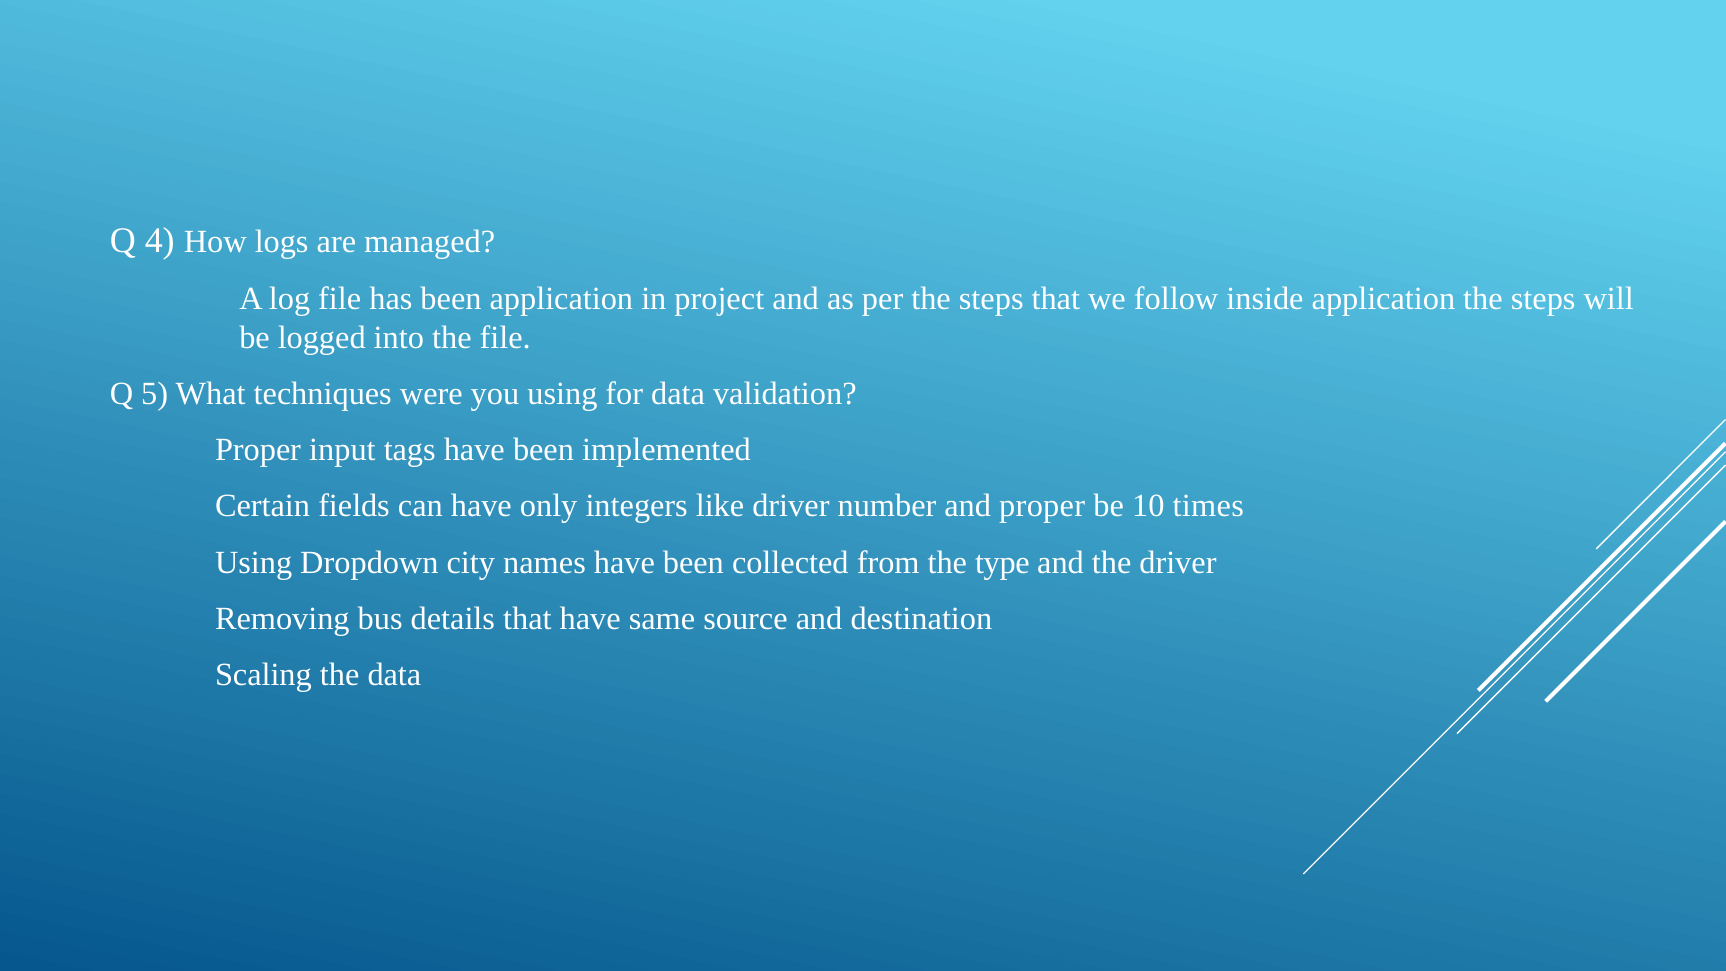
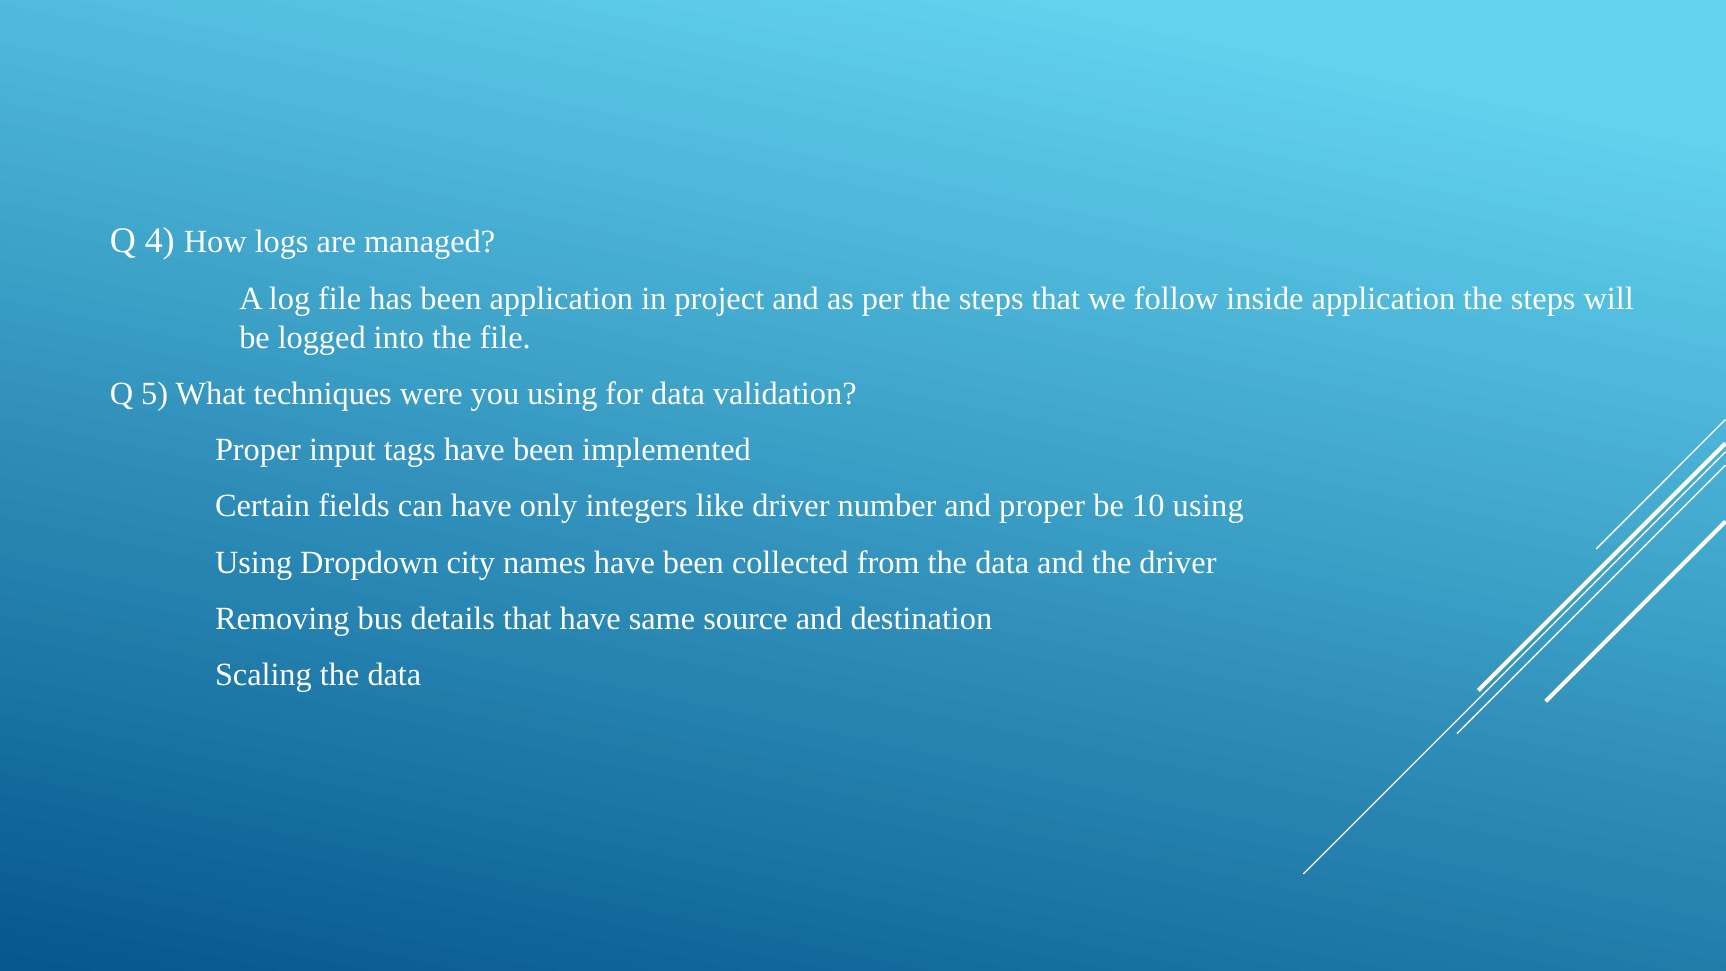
10 times: times -> using (1208, 506)
from the type: type -> data (1002, 562)
